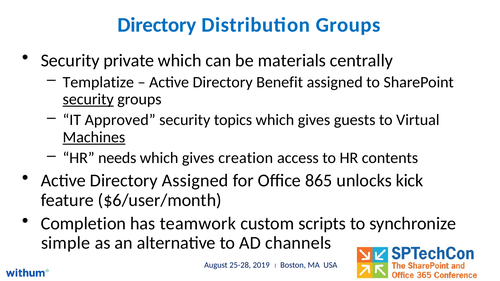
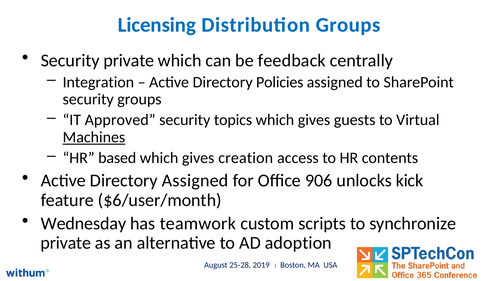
Directory: Directory -> Licensing (157, 25)
materials: materials -> feedback (292, 61)
Templatize: Templatize -> Integration (98, 82)
Benefit: Benefit -> Policies (280, 82)
security underline: present -> none (88, 99)
needs: needs -> based (117, 158)
865: 865 -> 906 (319, 181)
Completion: Completion -> Wednesday (83, 224)
simple: simple -> private (66, 243)
channels: channels -> adoption (298, 243)
